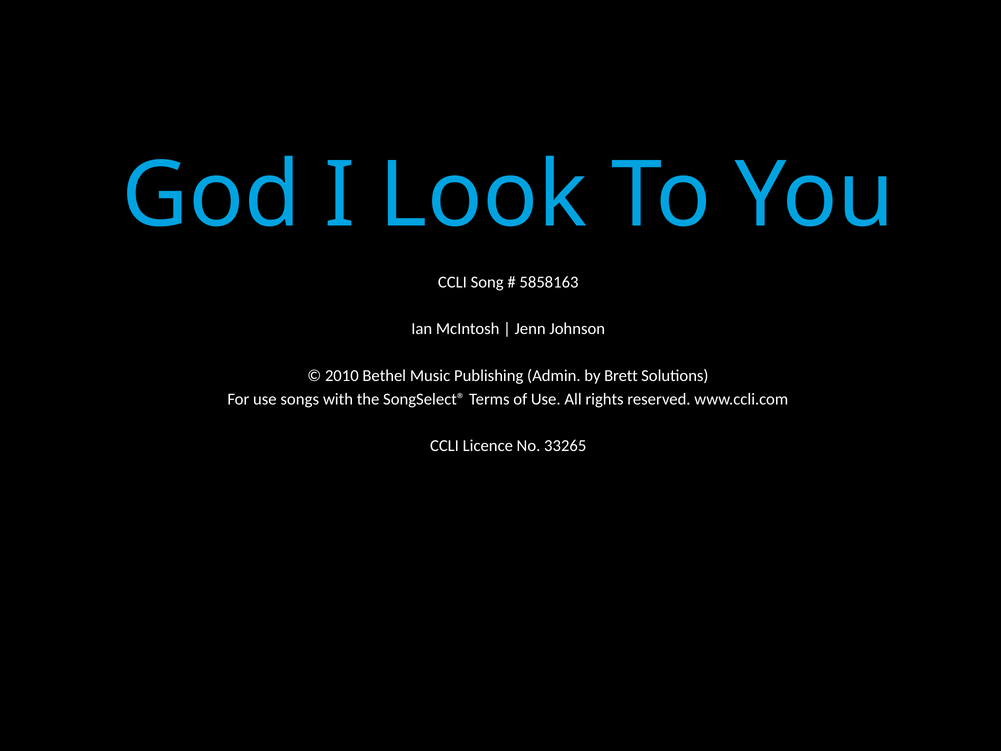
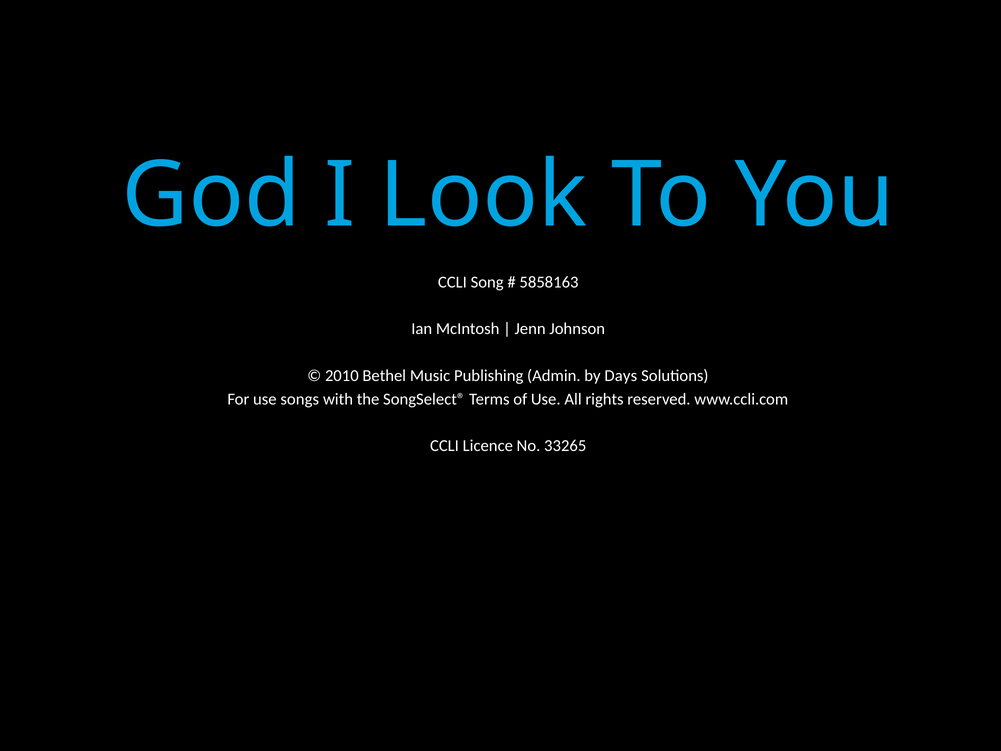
Brett: Brett -> Days (621, 376)
